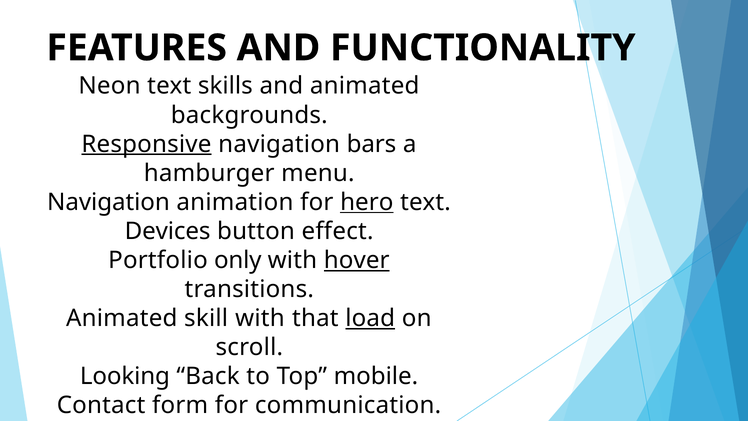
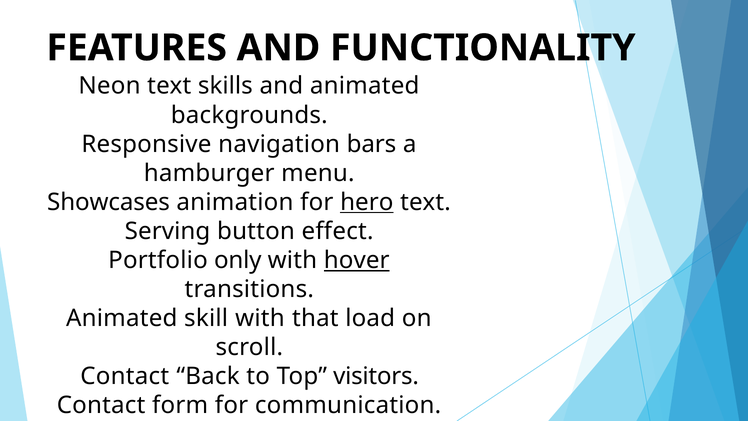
Responsive underline: present -> none (146, 144)
Navigation: Navigation -> Showcases (108, 202)
Devices: Devices -> Serving (168, 231)
load underline: present -> none (370, 318)
Looking: Looking -> Contact (125, 376)
mobile: mobile -> visitors (376, 376)
